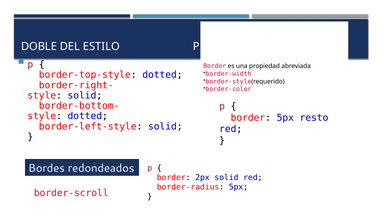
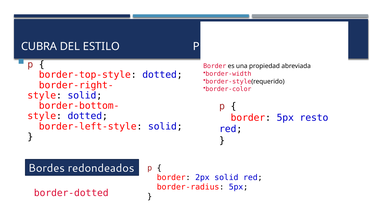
DOBLE: DOBLE -> CUBRA (39, 46)
border-scroll: border-scroll -> border-dotted (71, 193)
